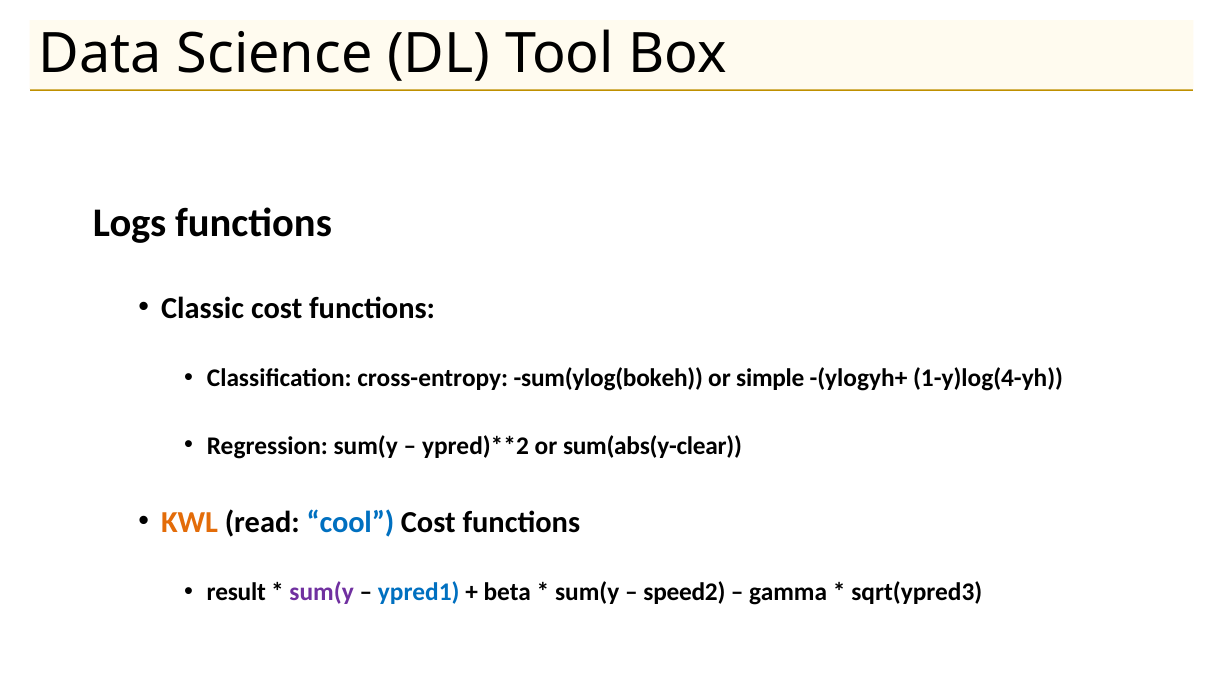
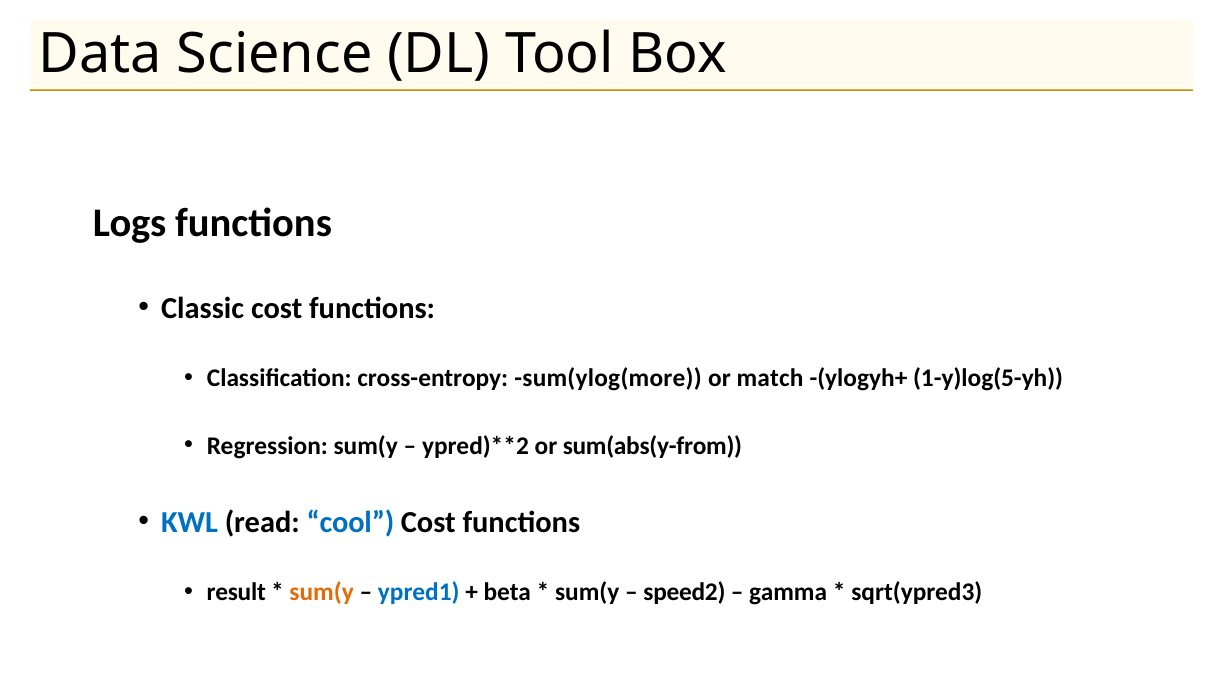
sum(ylog(bokeh: sum(ylog(bokeh -> sum(ylog(more (608, 378)
simple: simple -> match (770, 378)
1-y)log(4-yh: 1-y)log(4-yh -> 1-y)log(5-yh (988, 378)
sum(abs(y-clear: sum(abs(y-clear -> sum(abs(y-from (652, 445)
KWL colour: orange -> blue (190, 522)
sum(y colour: purple -> orange (322, 592)
